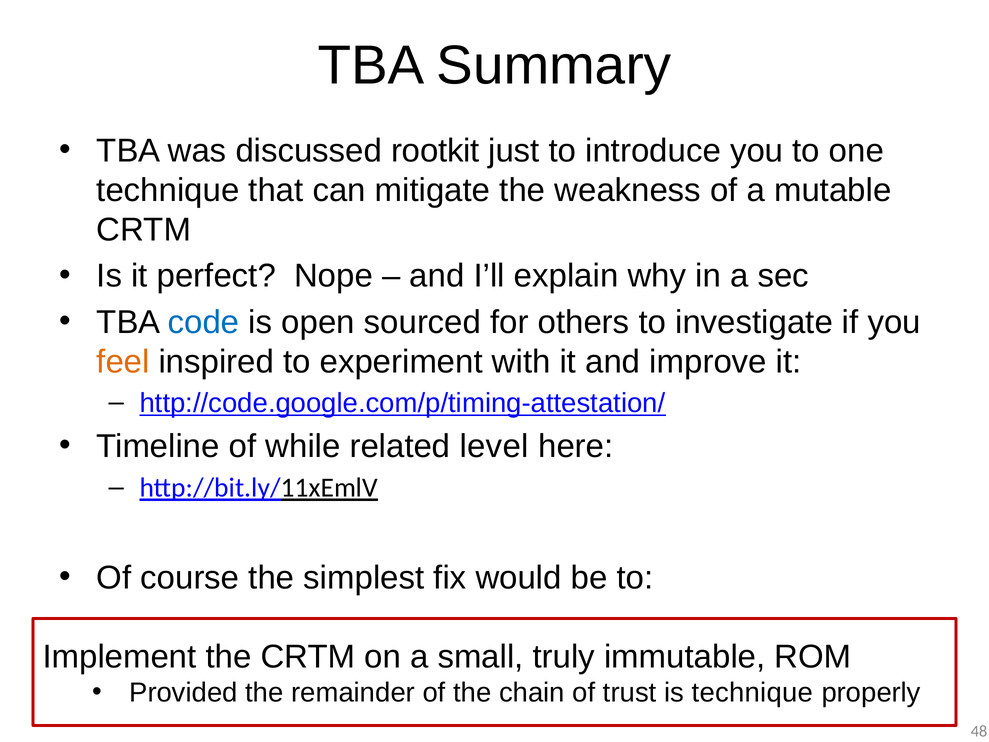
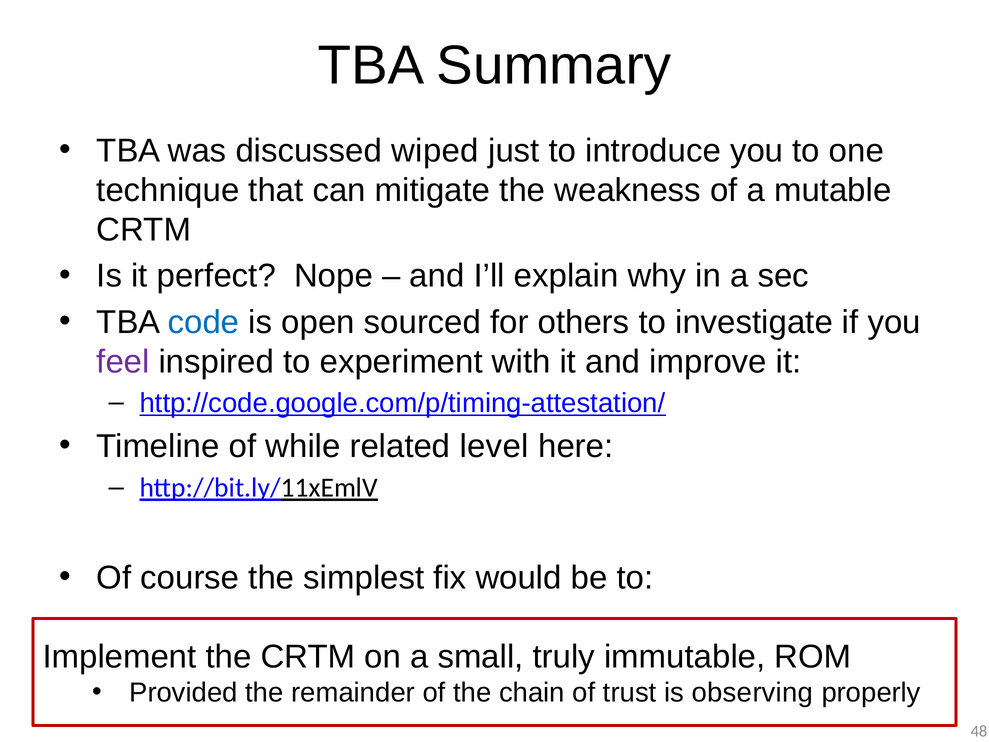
rootkit: rootkit -> wiped (435, 151)
feel colour: orange -> purple (123, 362)
is technique: technique -> observing (753, 692)
